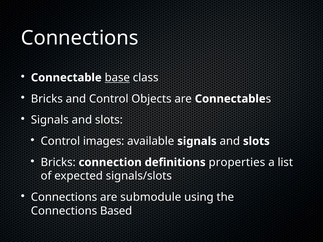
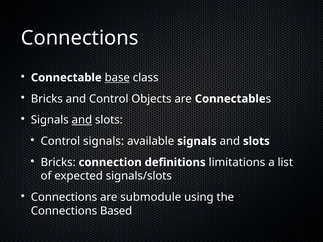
and underline: none -> present (82, 120)
Control images: images -> signals (104, 141)
properties: properties -> limitations (237, 163)
